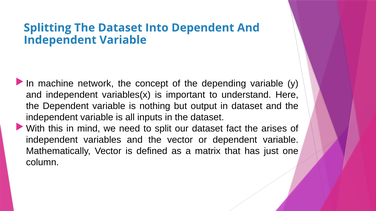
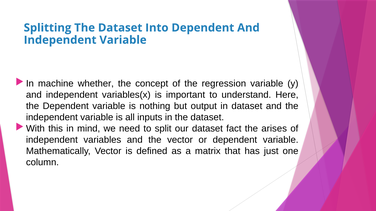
network: network -> whether (96, 84)
depending: depending -> regression (224, 84)
